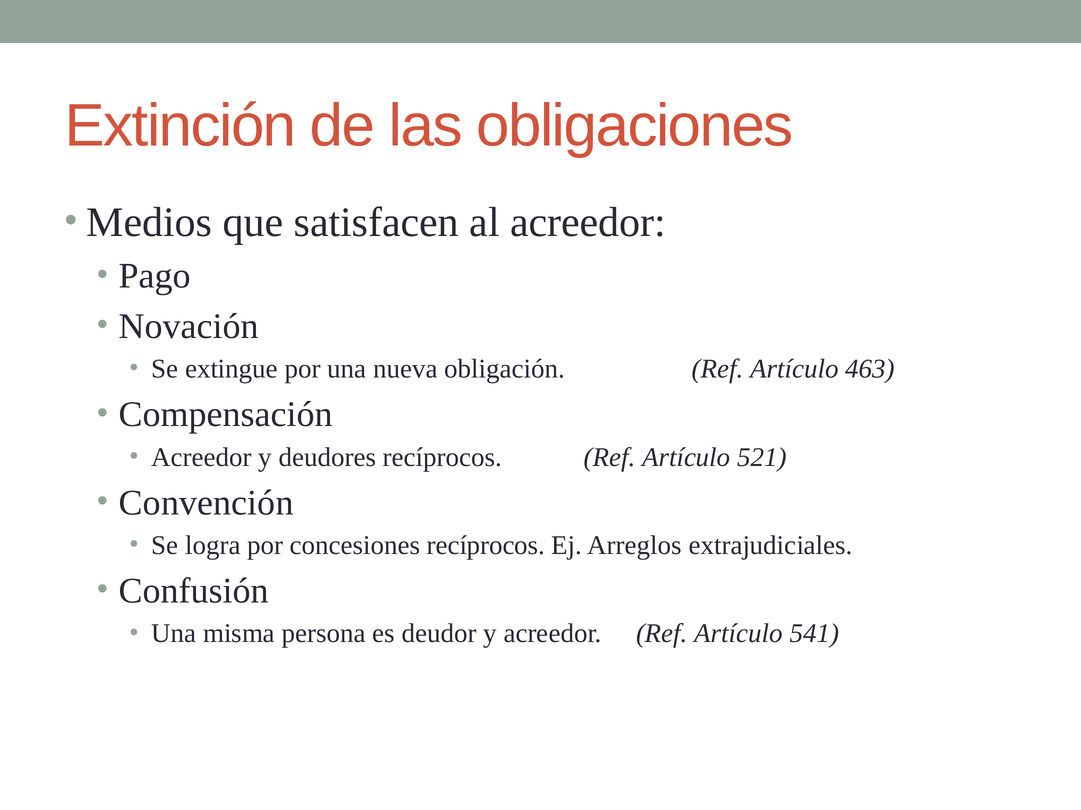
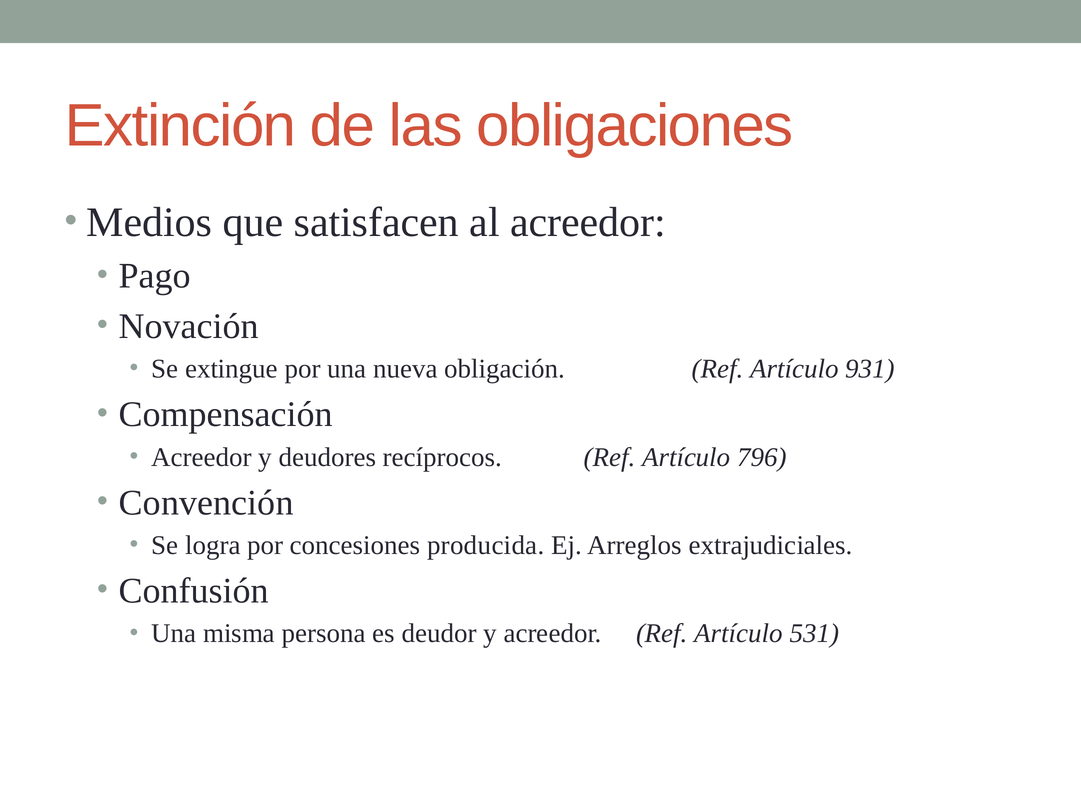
463: 463 -> 931 (870, 369)
521: 521 -> 796 (762, 458)
concesiones recíprocos: recíprocos -> producida (486, 546)
541: 541 -> 531 (814, 634)
